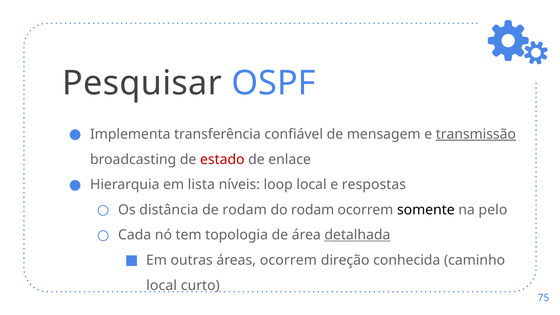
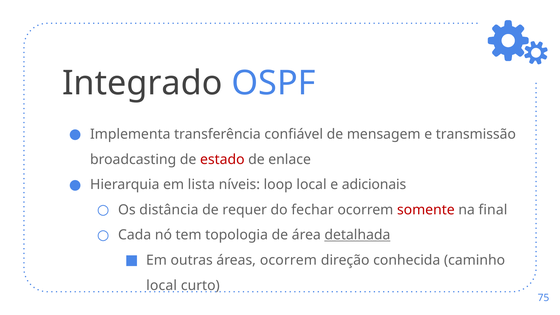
Pesquisar: Pesquisar -> Integrado (142, 83)
transmissão underline: present -> none (476, 134)
respostas: respostas -> adicionais (374, 185)
de rodam: rodam -> requer (245, 210)
do rodam: rodam -> fechar (312, 210)
somente colour: black -> red (426, 210)
pelo: pelo -> final (493, 210)
